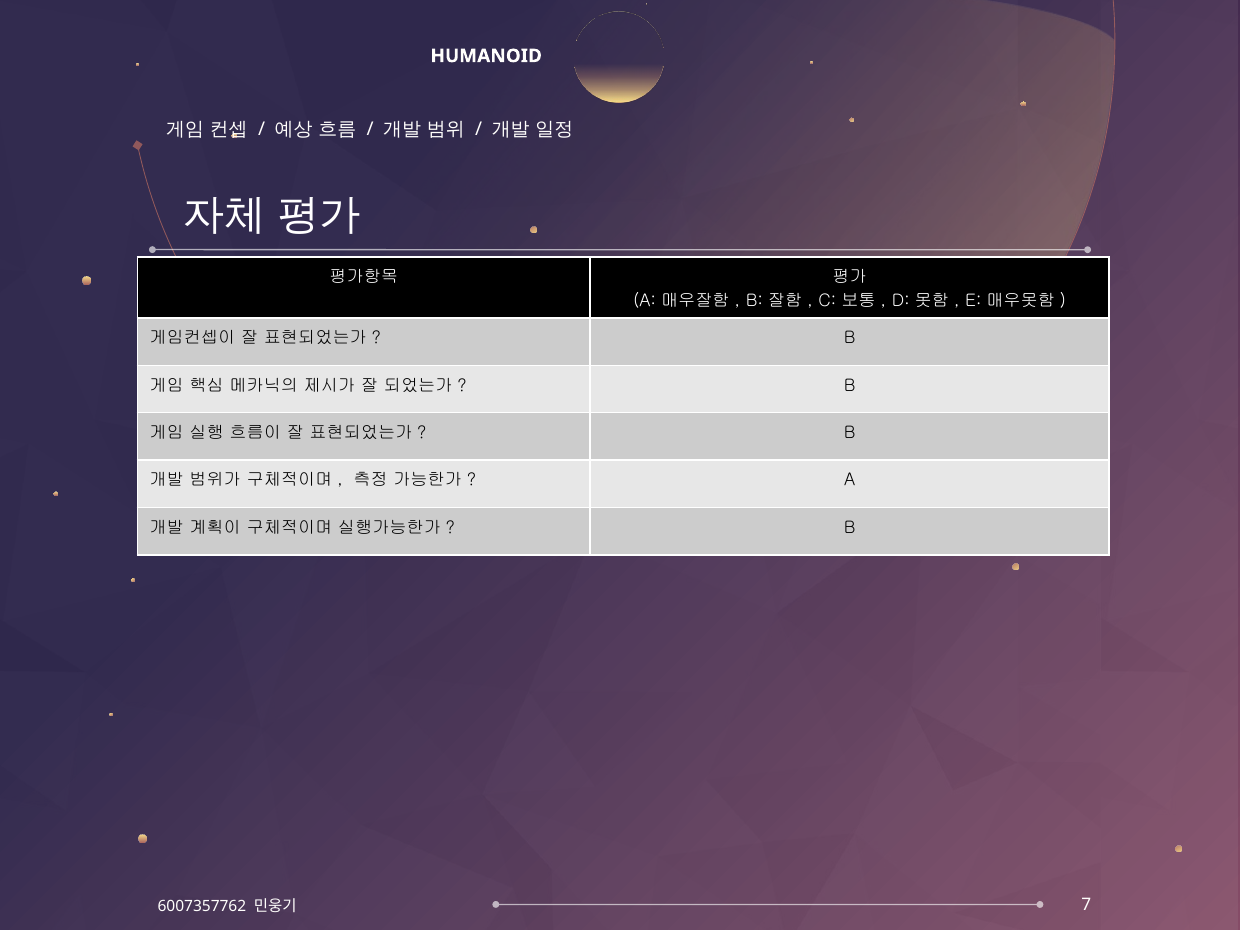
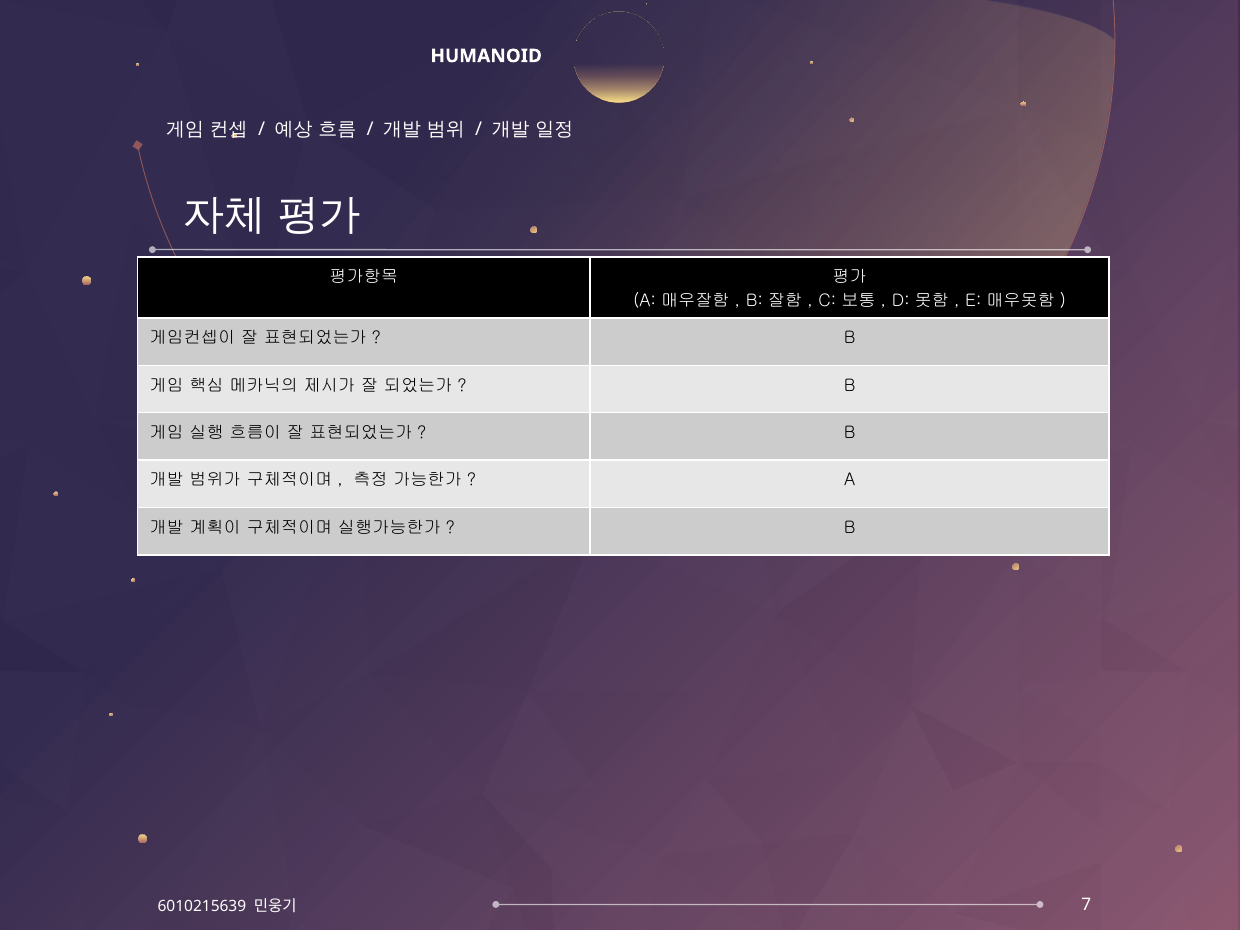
6007357762: 6007357762 -> 6010215639 (202, 906)
